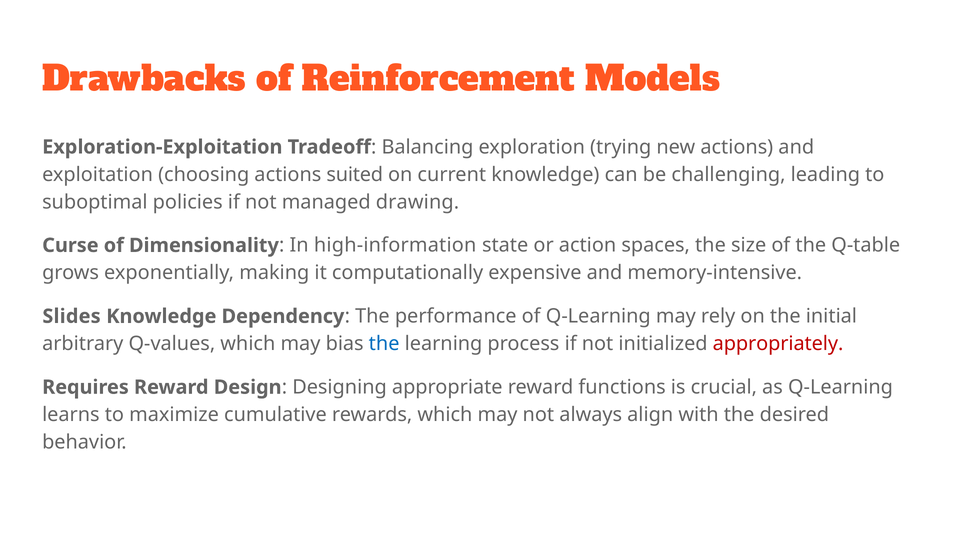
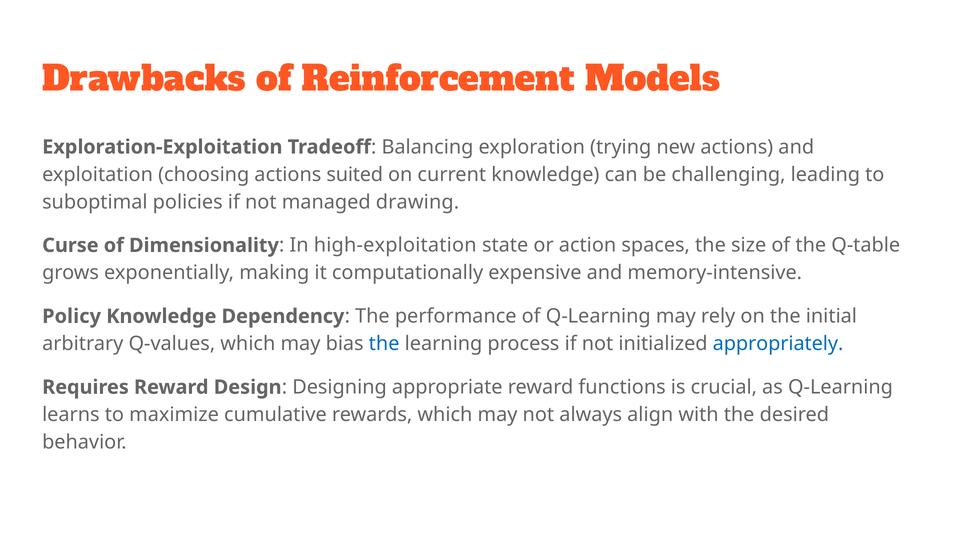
high-information: high-information -> high-exploitation (395, 245)
Slides: Slides -> Policy (72, 316)
appropriately colour: red -> blue (778, 344)
